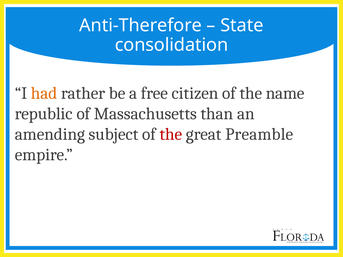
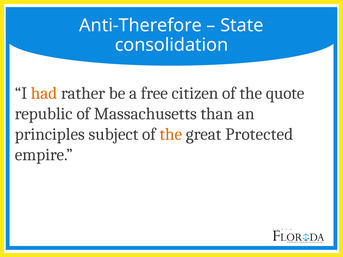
name: name -> quote (285, 93)
amending: amending -> principles (50, 134)
the colour: red -> orange (171, 134)
Preamble: Preamble -> Protected (259, 134)
